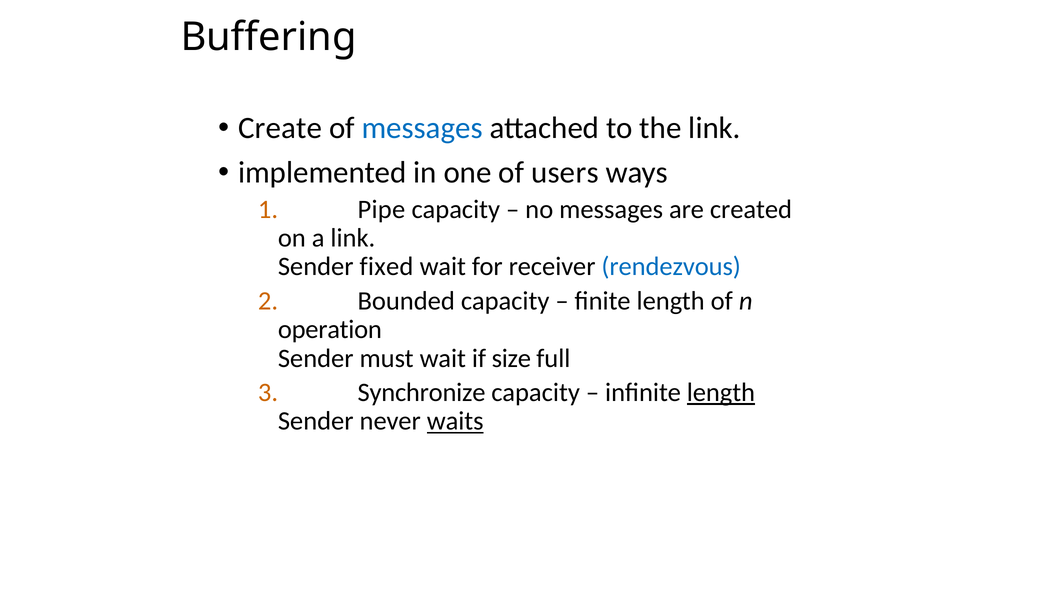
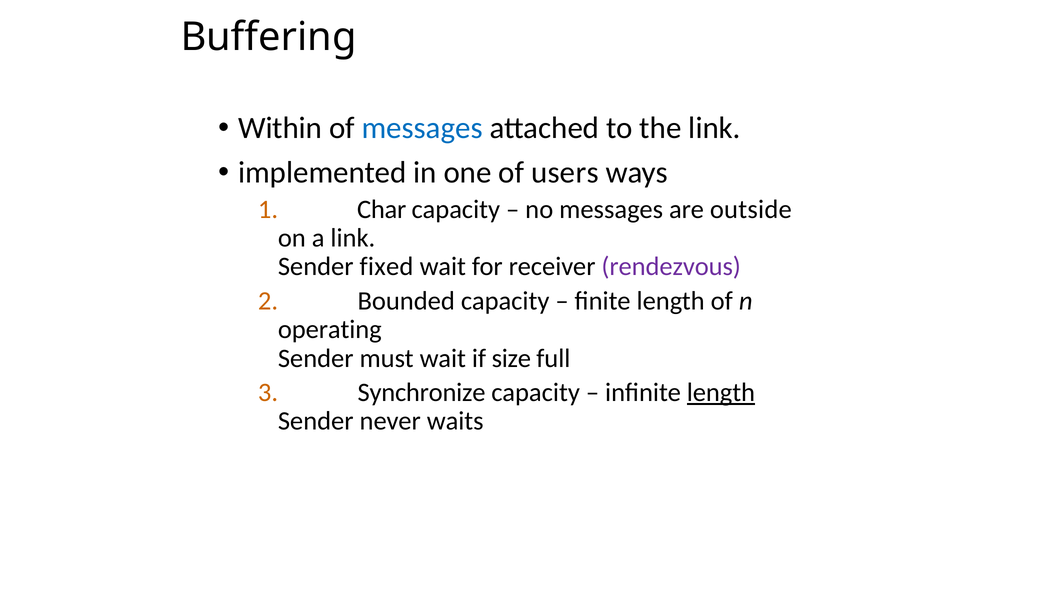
Create: Create -> Within (280, 128)
Pipe: Pipe -> Char (382, 209)
created: created -> outside (751, 209)
rendezvous colour: blue -> purple (671, 266)
operation: operation -> operating (330, 329)
waits underline: present -> none (455, 421)
